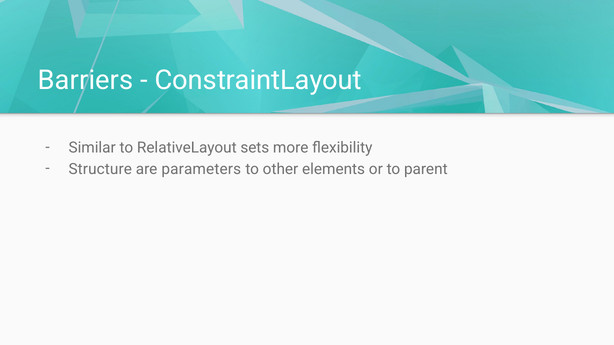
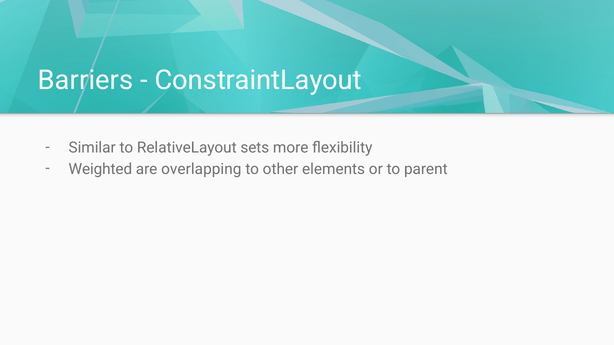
Structure: Structure -> Weighted (100, 169)
parameters: parameters -> overlapping (201, 169)
